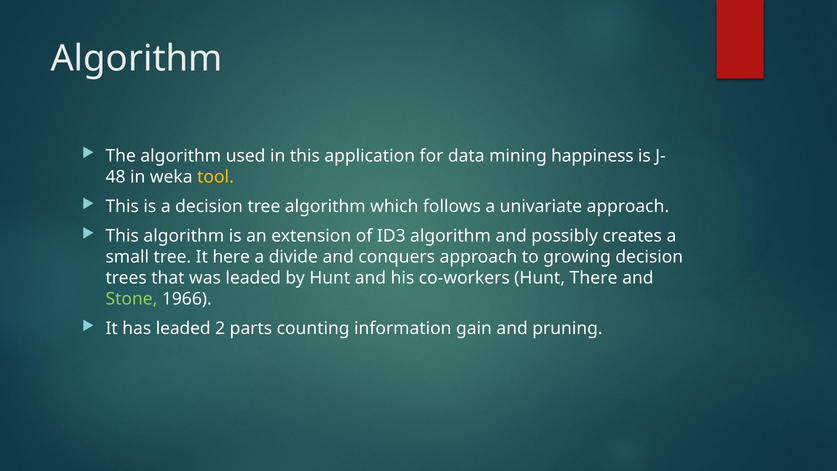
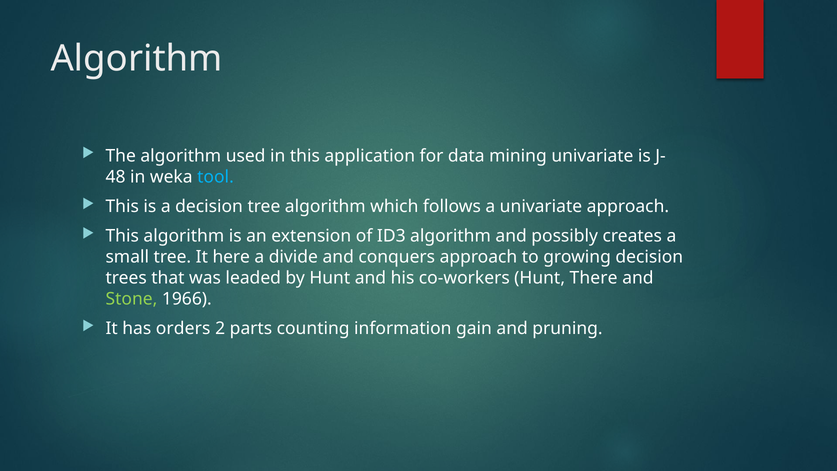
mining happiness: happiness -> univariate (592, 156)
tool colour: yellow -> light blue (215, 177)
has leaded: leaded -> orders (183, 328)
